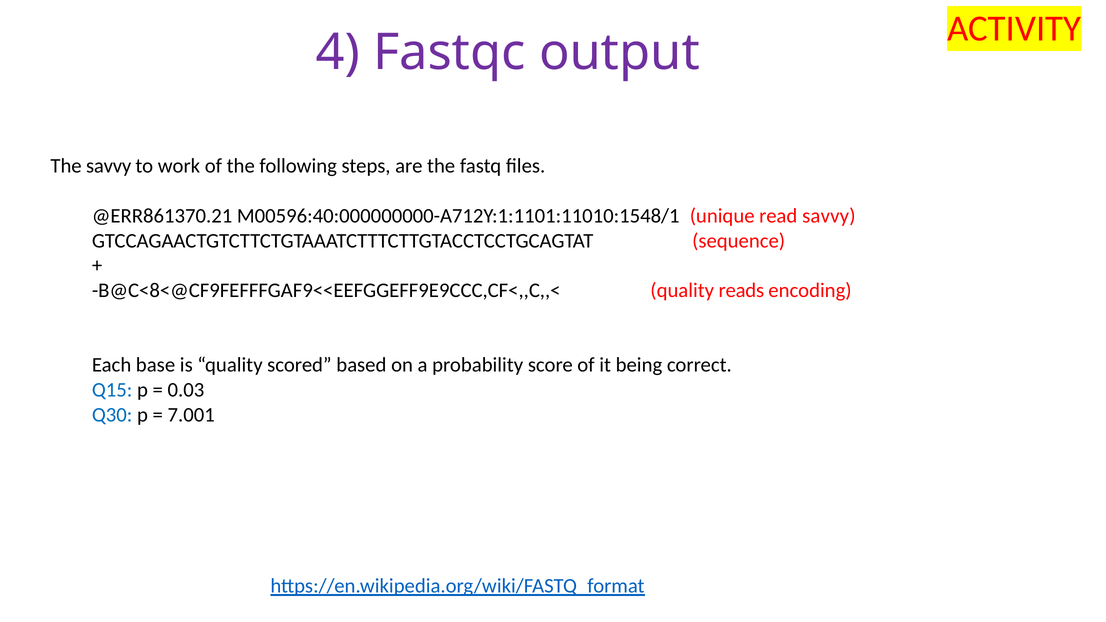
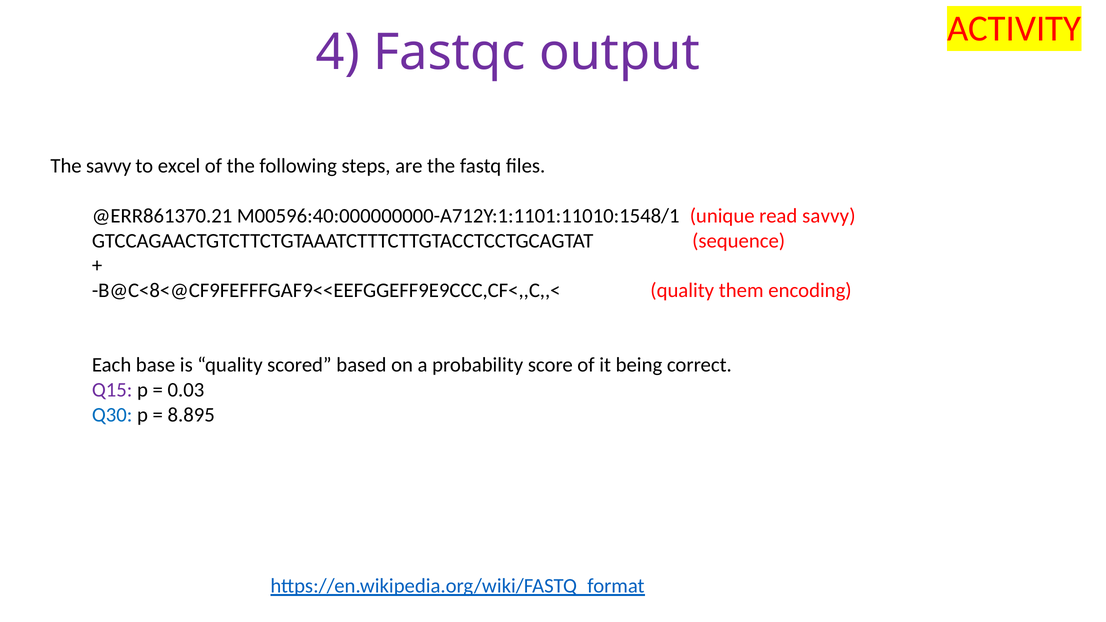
work: work -> excel (179, 166)
reads: reads -> them (741, 290)
Q15 colour: blue -> purple (112, 390)
7.001: 7.001 -> 8.895 (191, 415)
